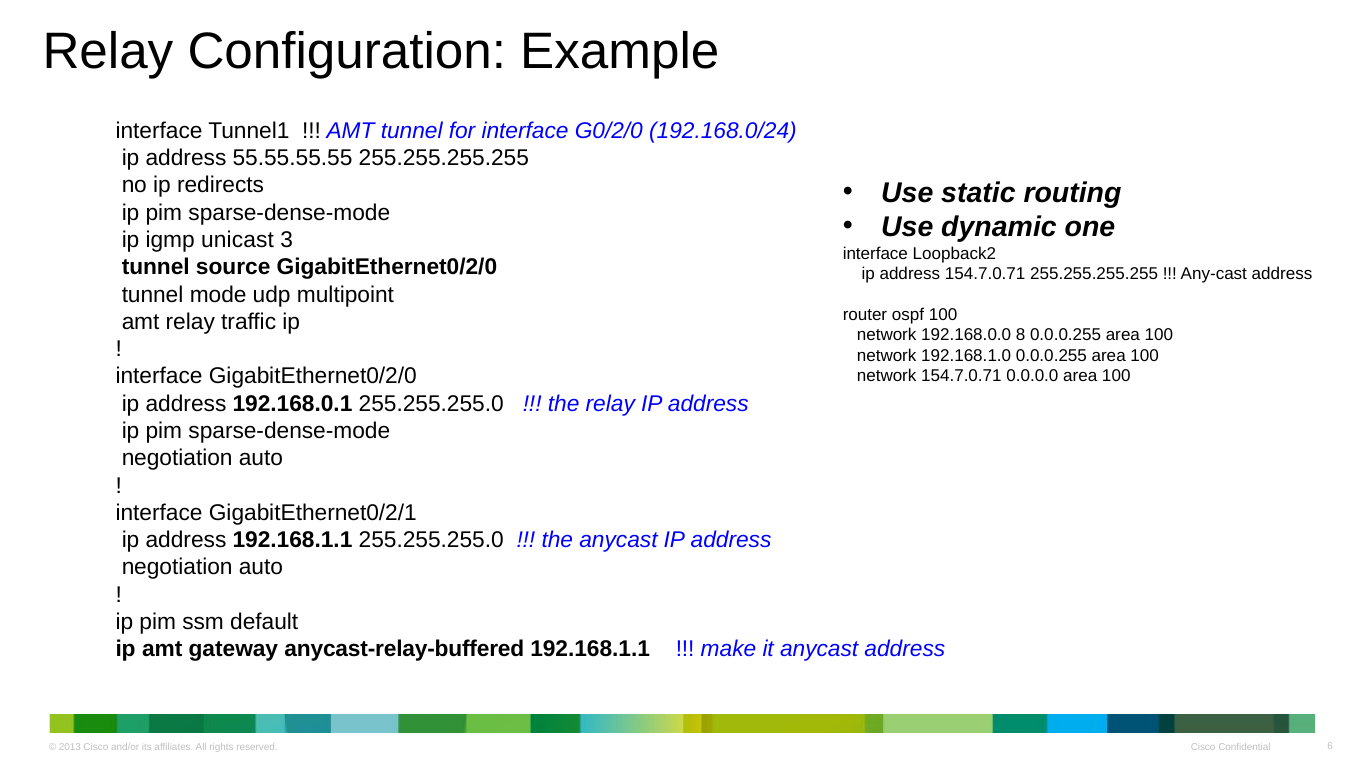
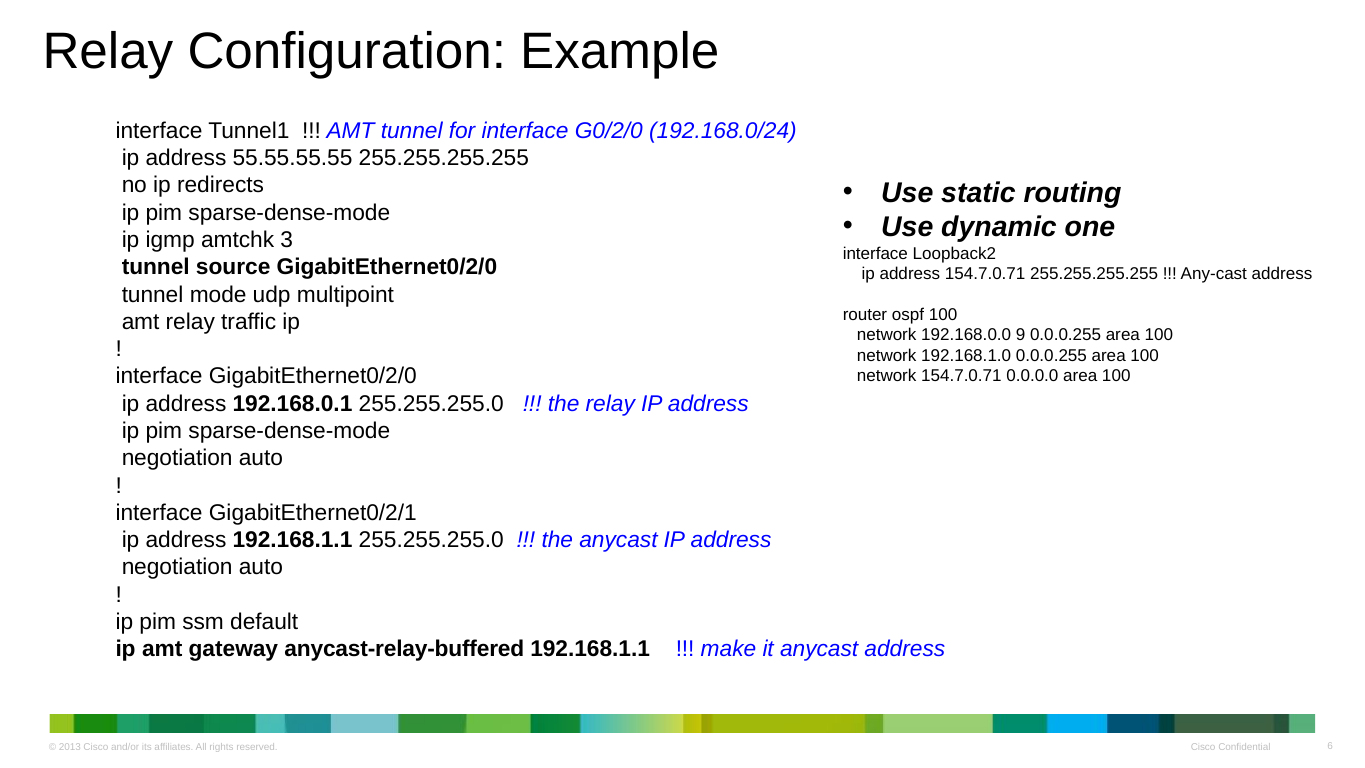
unicast: unicast -> amtchk (238, 240)
8: 8 -> 9 (1021, 335)
